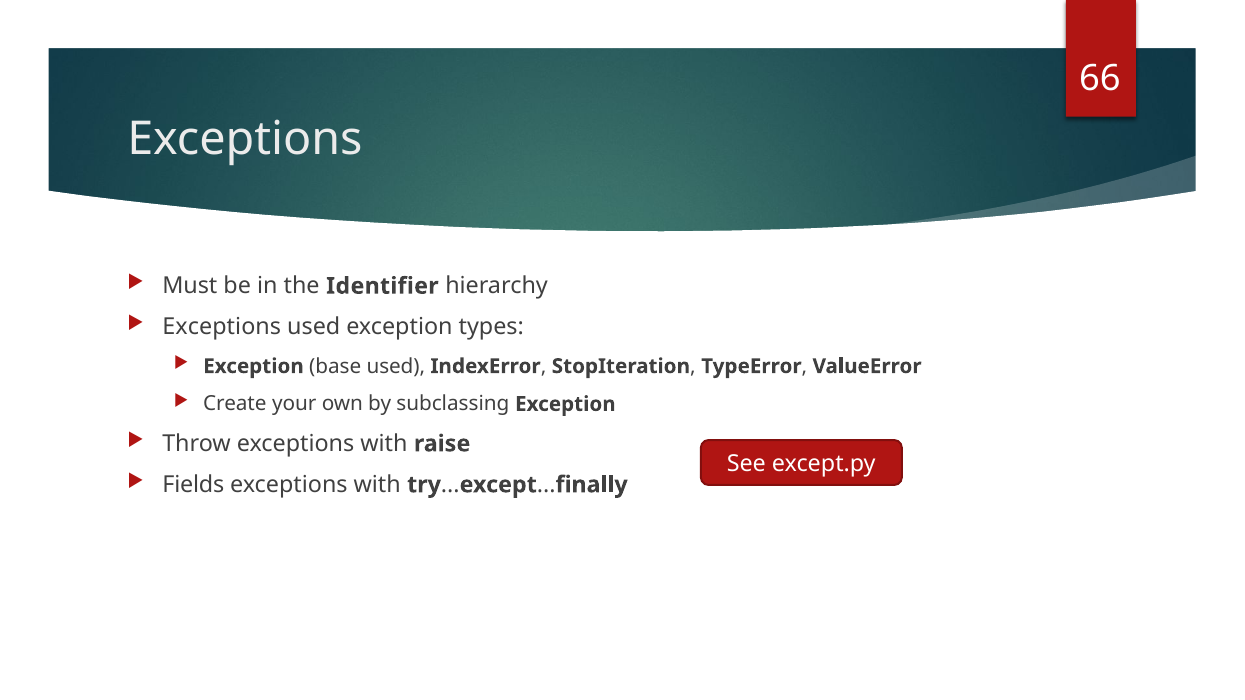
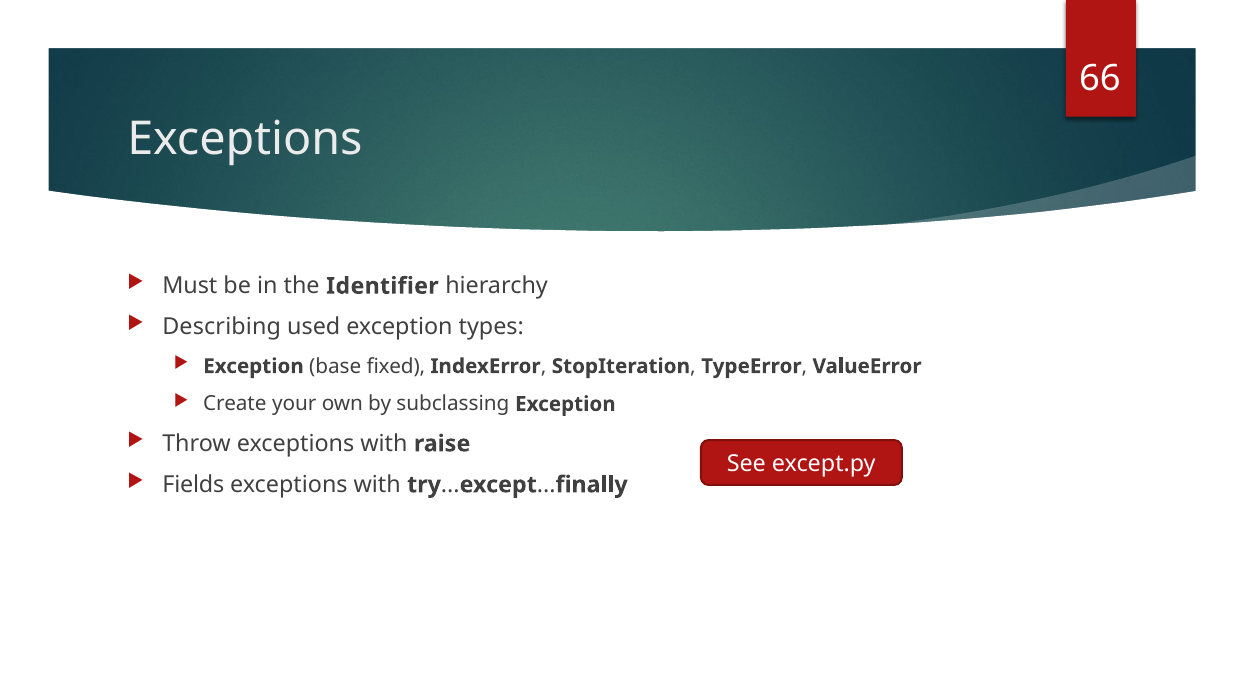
Exceptions: Exceptions -> Describing (222, 327)
base used: used -> fixed (396, 366)
